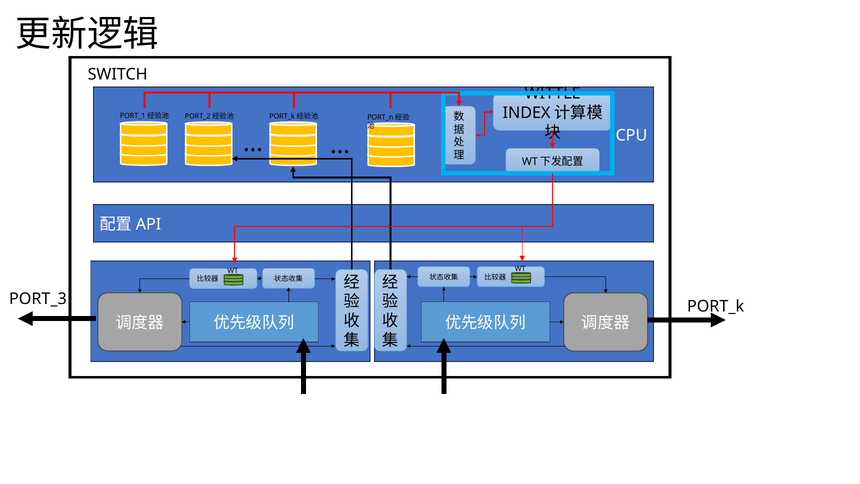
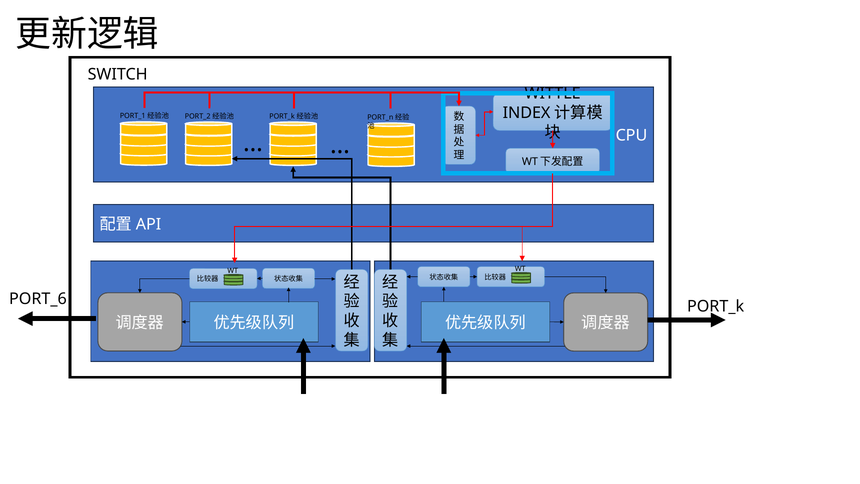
PORT_3: PORT_3 -> PORT_6 (38, 299)
